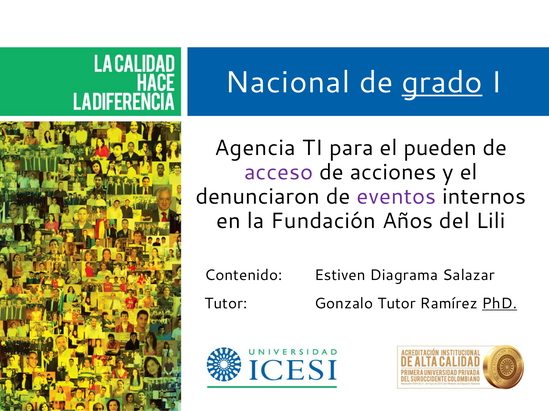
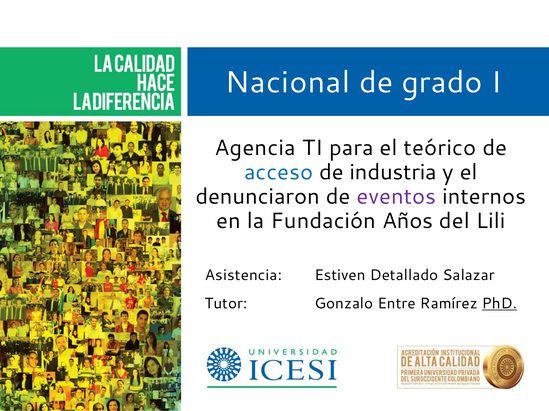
grado underline: present -> none (442, 83)
pueden: pueden -> teórico (440, 148)
acceso colour: purple -> blue (279, 173)
acciones: acciones -> industria (393, 173)
Contenido: Contenido -> Asistencia (243, 276)
Diagrama: Diagrama -> Detallado (404, 276)
Gonzalo Tutor: Tutor -> Entre (397, 304)
